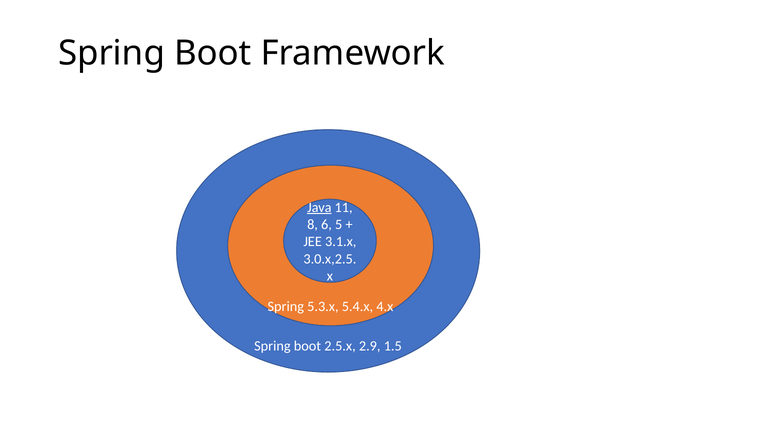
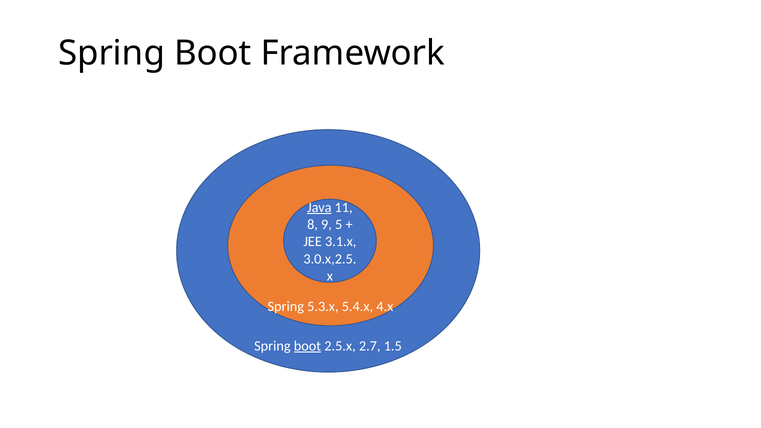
6: 6 -> 9 (326, 225)
boot underline: none -> present (307, 346)
2.9: 2.9 -> 2.7 (370, 346)
